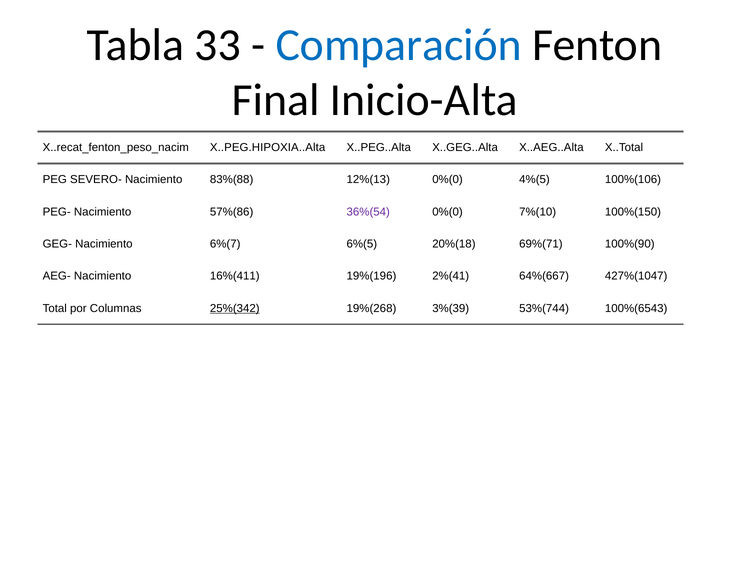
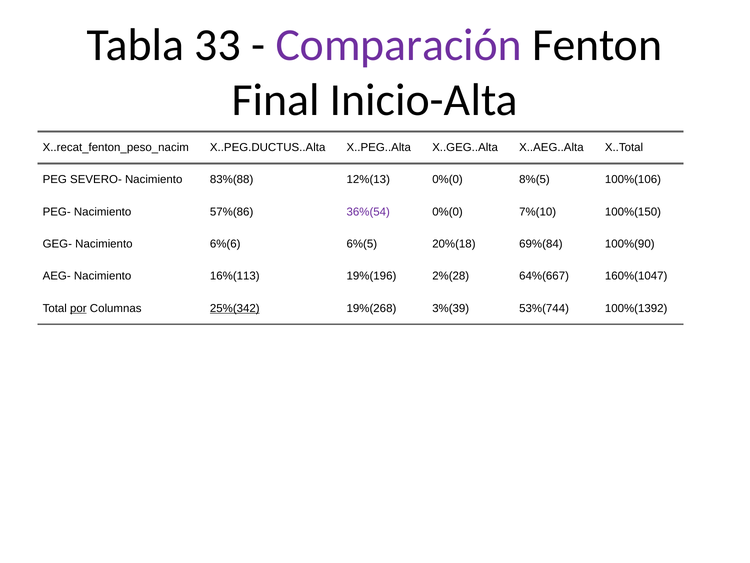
Comparación colour: blue -> purple (399, 45)
X..PEG.HIPOXIA..Alta: X..PEG.HIPOXIA..Alta -> X..PEG.DUCTUS..Alta (268, 147)
4%(5: 4%(5 -> 8%(5 (534, 180)
6%(7: 6%(7 -> 6%(6 (225, 244)
69%(71: 69%(71 -> 69%(84 (541, 244)
16%(411: 16%(411 -> 16%(113 (235, 276)
2%(41: 2%(41 -> 2%(28 (451, 276)
427%(1047: 427%(1047 -> 160%(1047 (636, 276)
por underline: none -> present (78, 308)
100%(6543: 100%(6543 -> 100%(1392 (636, 308)
